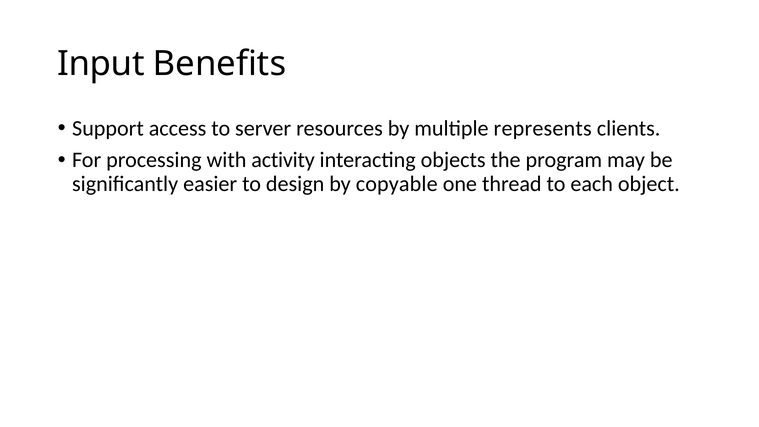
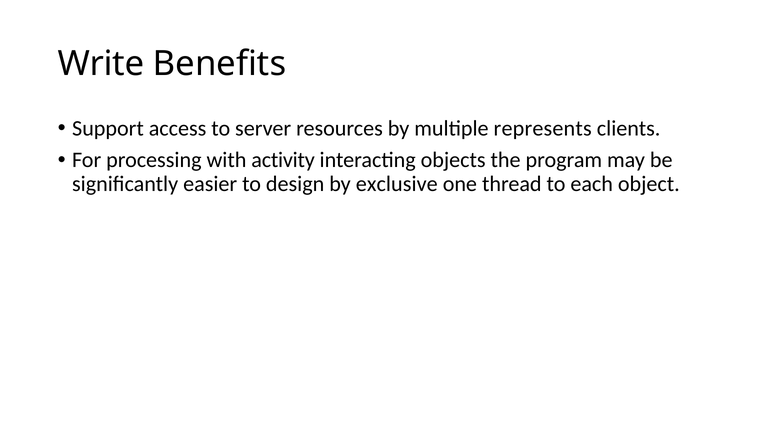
Input: Input -> Write (101, 64)
copyable: copyable -> exclusive (397, 184)
